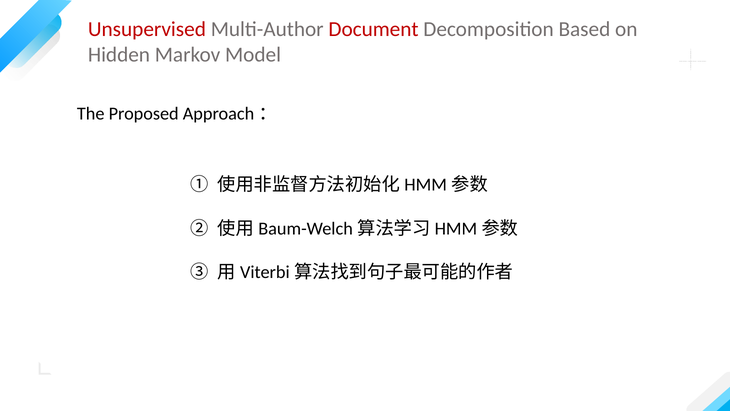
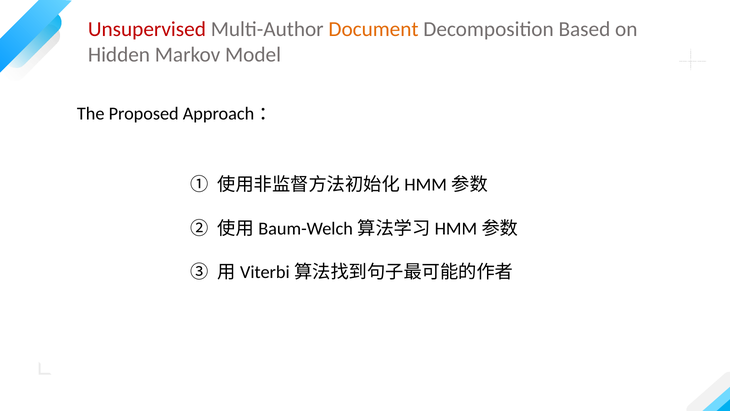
Document colour: red -> orange (373, 29)
